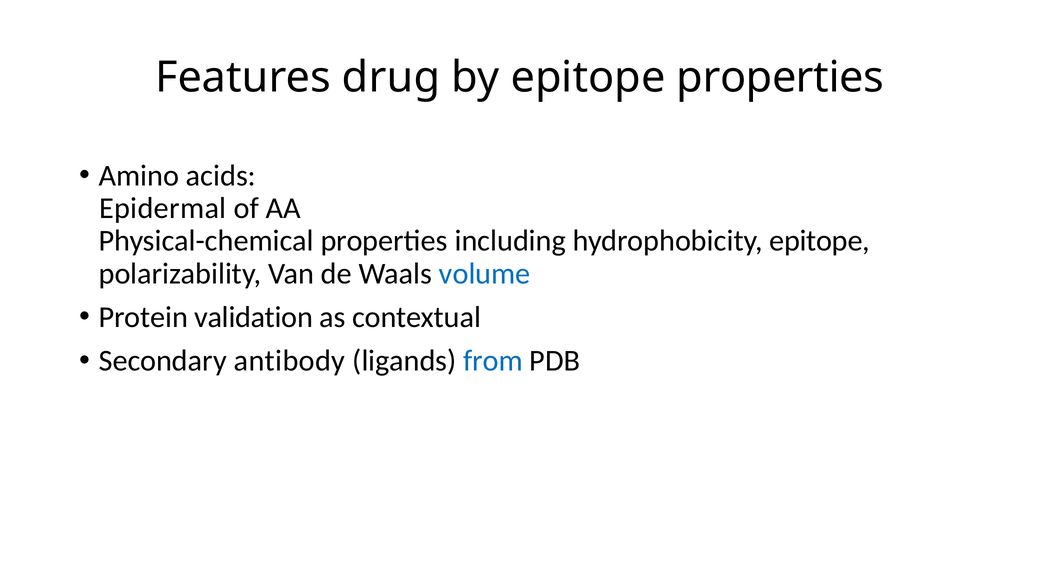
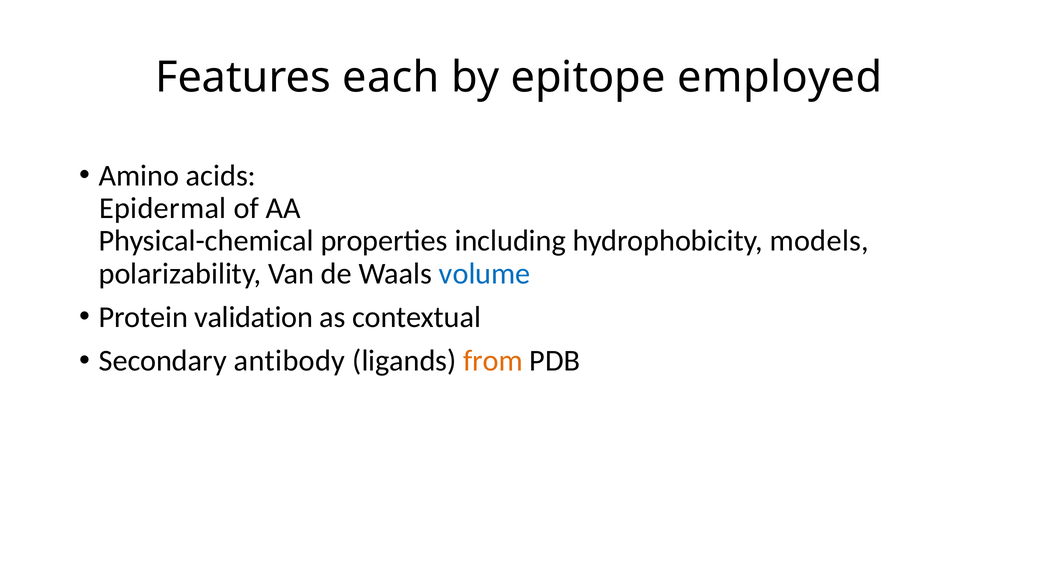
drug: drug -> each (391, 78)
epitope properties: properties -> employed (780, 78)
hydrophobicity epitope: epitope -> models (819, 241)
from colour: blue -> orange (493, 361)
